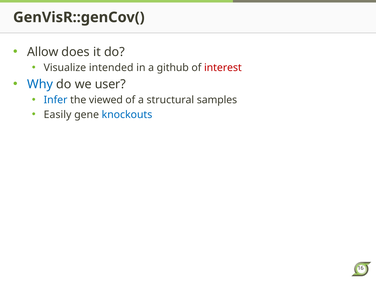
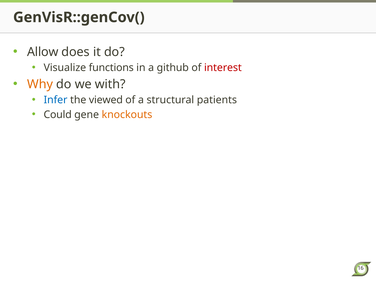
intended: intended -> functions (111, 68)
Why colour: blue -> orange (40, 84)
user: user -> with (110, 84)
samples: samples -> patients (217, 100)
Easily: Easily -> Could (58, 115)
knockouts colour: blue -> orange (127, 115)
